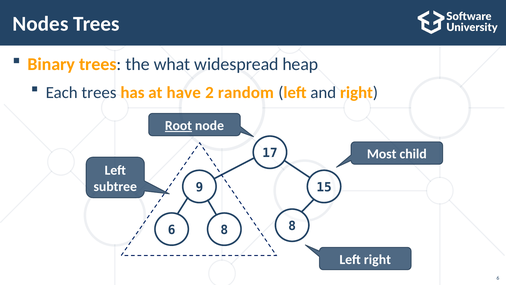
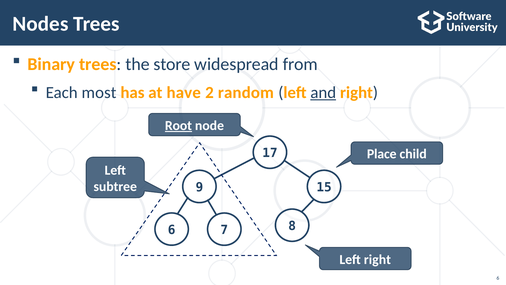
what: what -> store (172, 64)
heap: heap -> from (300, 64)
Each trees: trees -> most (99, 92)
and underline: none -> present (323, 92)
Most: Most -> Place (382, 154)
6 8: 8 -> 7 (224, 230)
